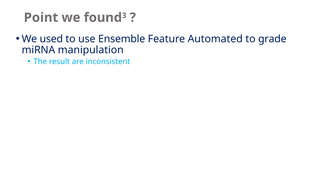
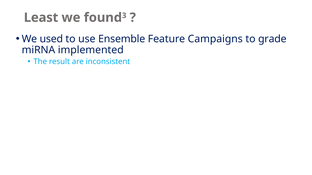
Point: Point -> Least (41, 18)
Automated: Automated -> Campaigns (215, 39)
manipulation: manipulation -> implemented (91, 50)
